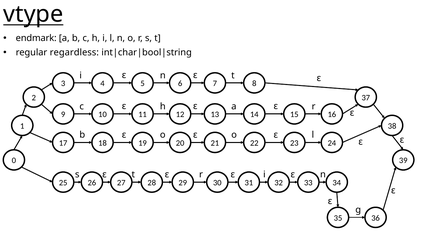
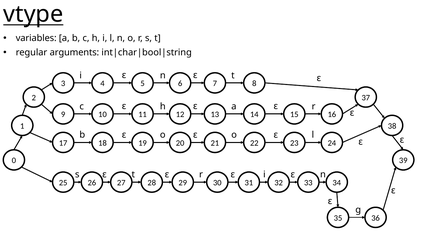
endmark: endmark -> variables (36, 38)
regardless: regardless -> arguments (74, 53)
